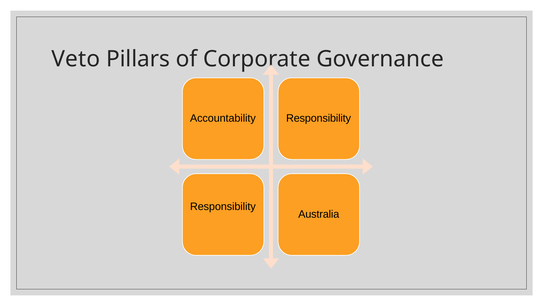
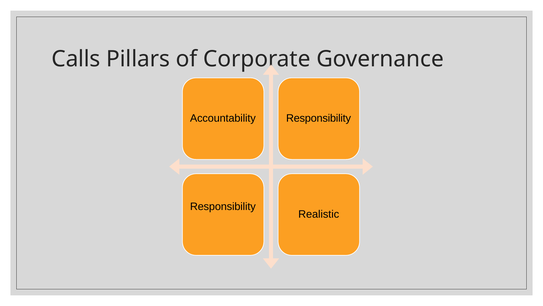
Veto: Veto -> Calls (76, 59)
Australia: Australia -> Realistic (319, 214)
